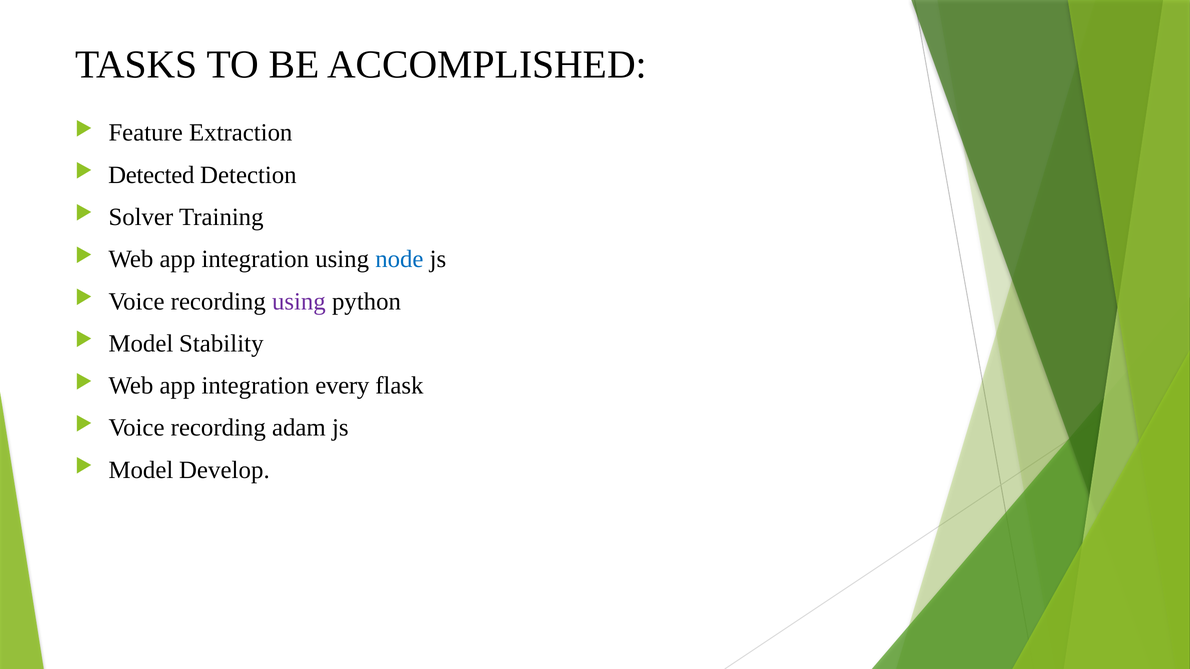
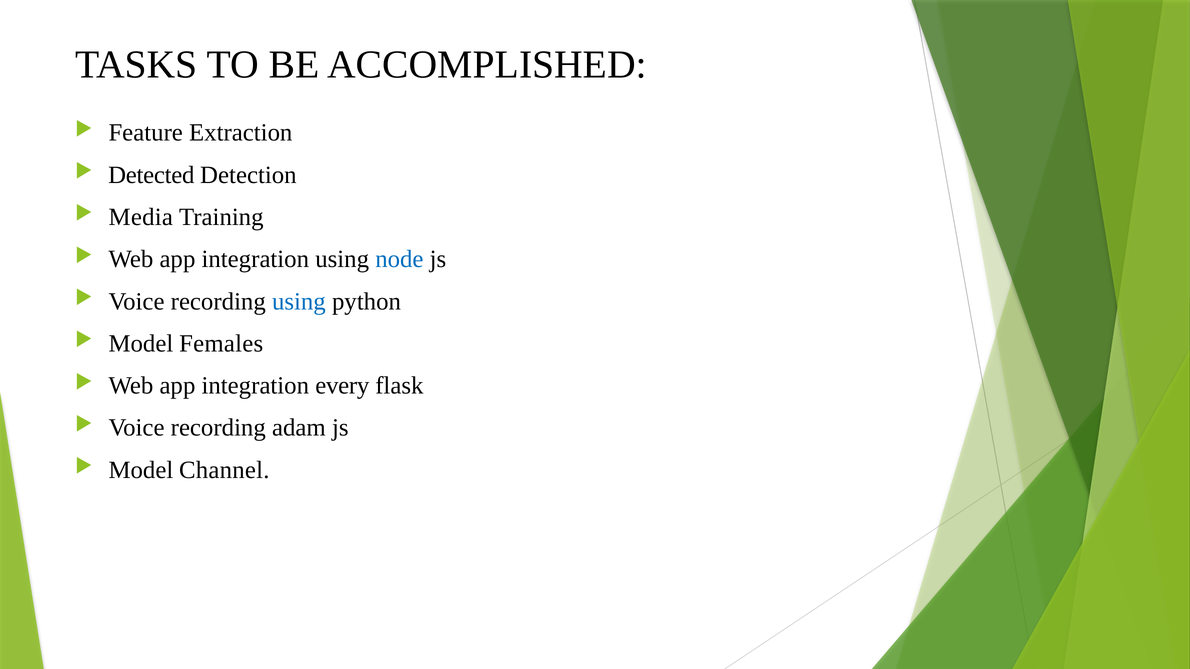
Solver: Solver -> Media (141, 217)
using colour: purple -> blue (299, 302)
Stability: Stability -> Females (221, 344)
Develop: Develop -> Channel (224, 470)
